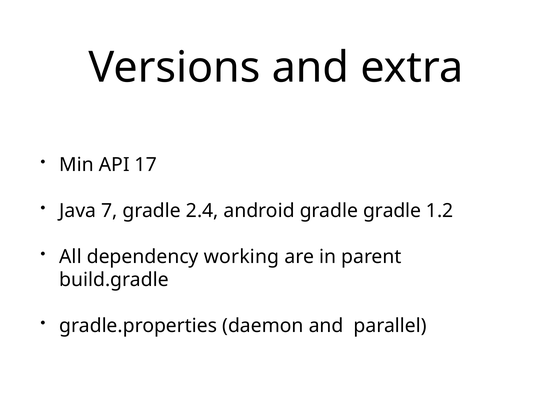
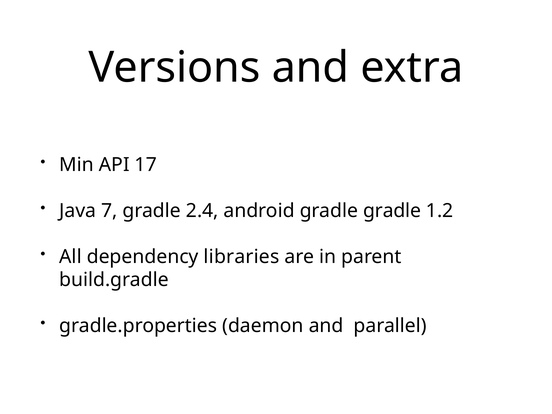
working: working -> libraries (241, 257)
